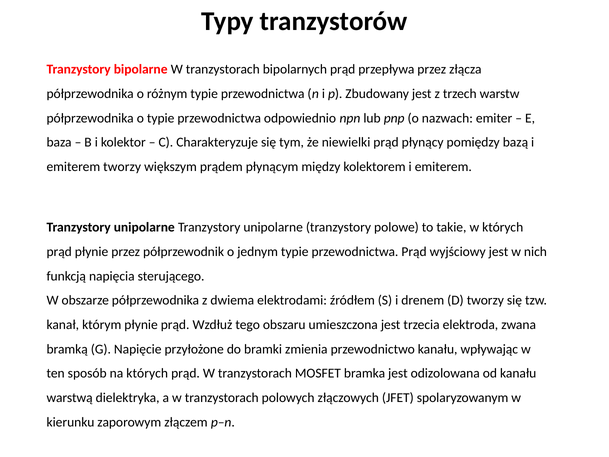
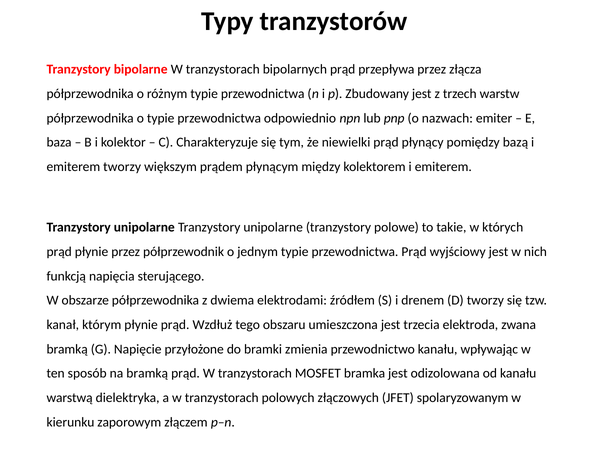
na których: których -> bramką (147, 373)
